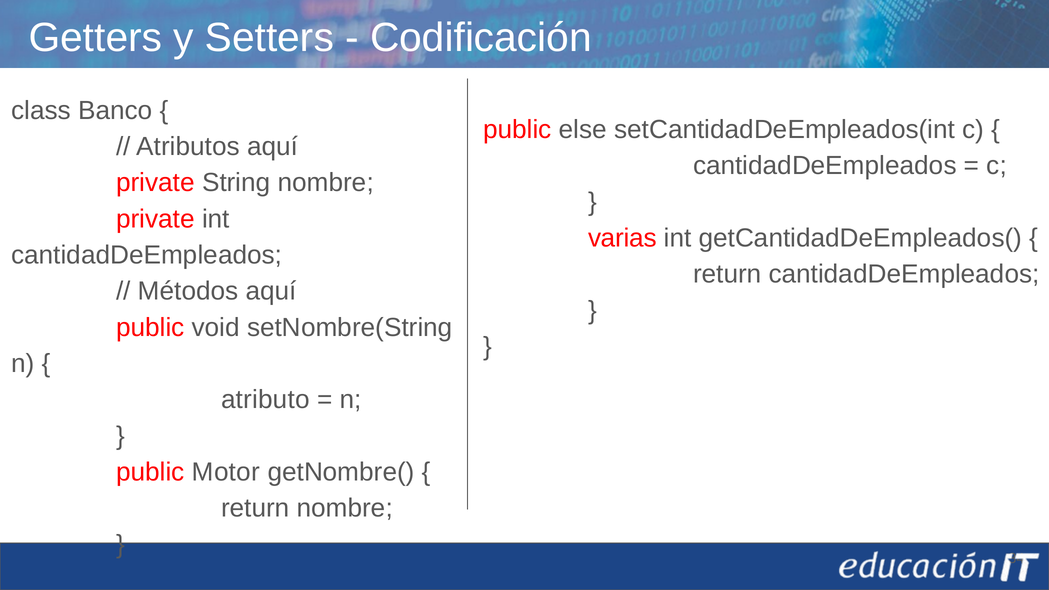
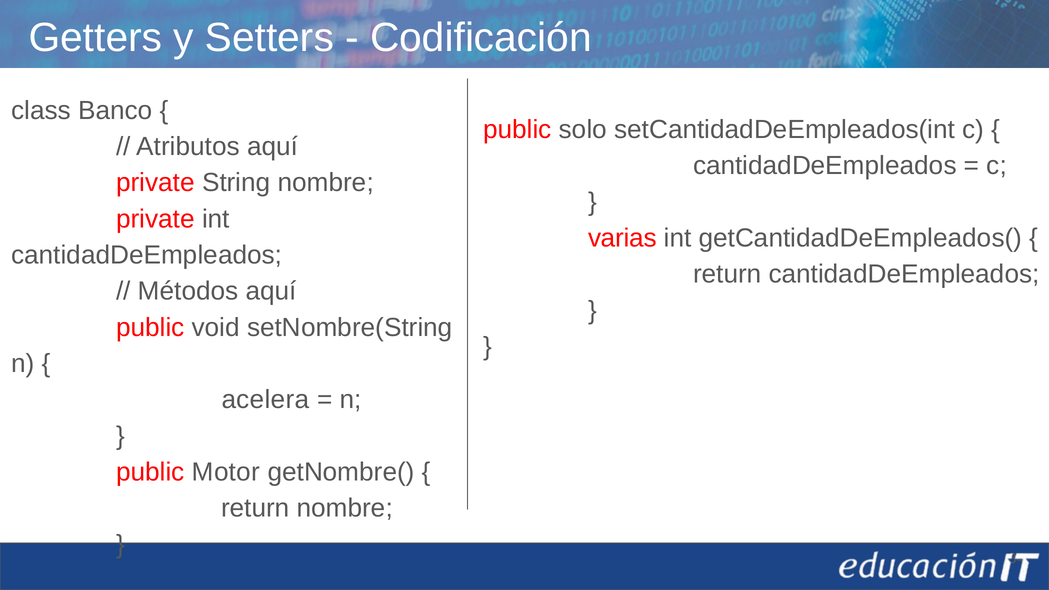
else: else -> solo (583, 130)
atributo: atributo -> acelera (265, 400)
